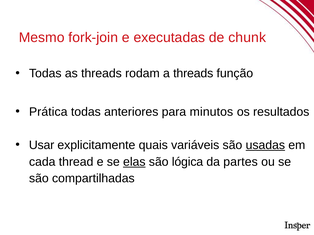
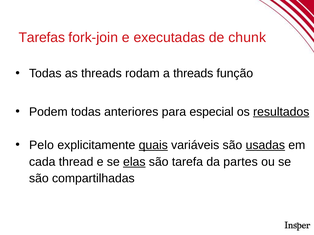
Mesmo: Mesmo -> Tarefas (42, 38)
Prática: Prática -> Podem (48, 112)
minutos: minutos -> especial (212, 112)
resultados underline: none -> present (281, 112)
Usar: Usar -> Pelo (41, 145)
quais underline: none -> present (153, 145)
lógica: lógica -> tarefa (187, 162)
